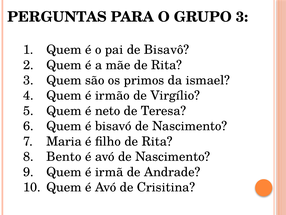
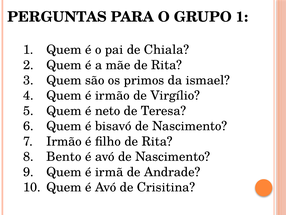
GRUPO 3: 3 -> 1 (242, 17)
Bisavô: Bisavô -> Chiala (167, 50)
Maria: Maria -> Irmão (64, 141)
